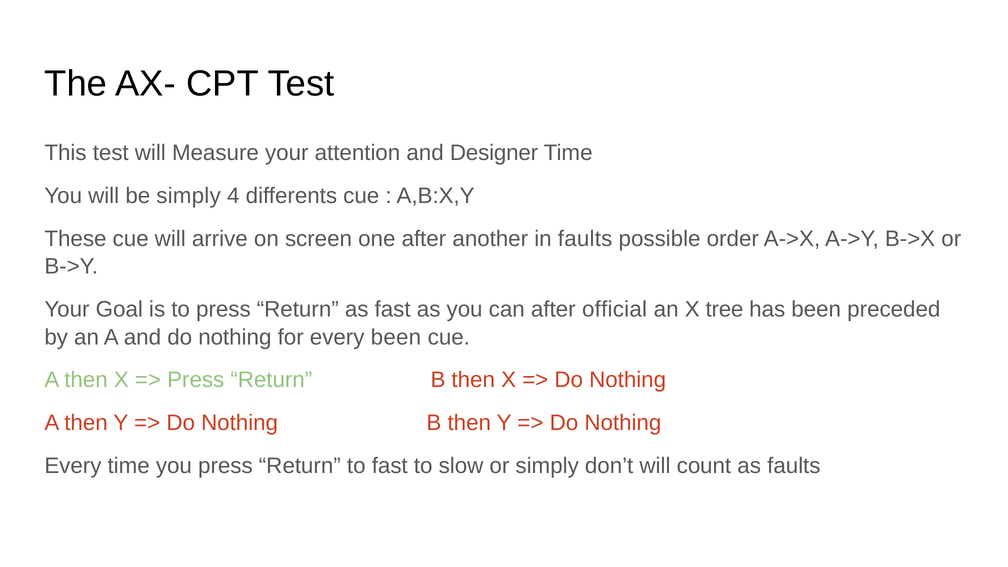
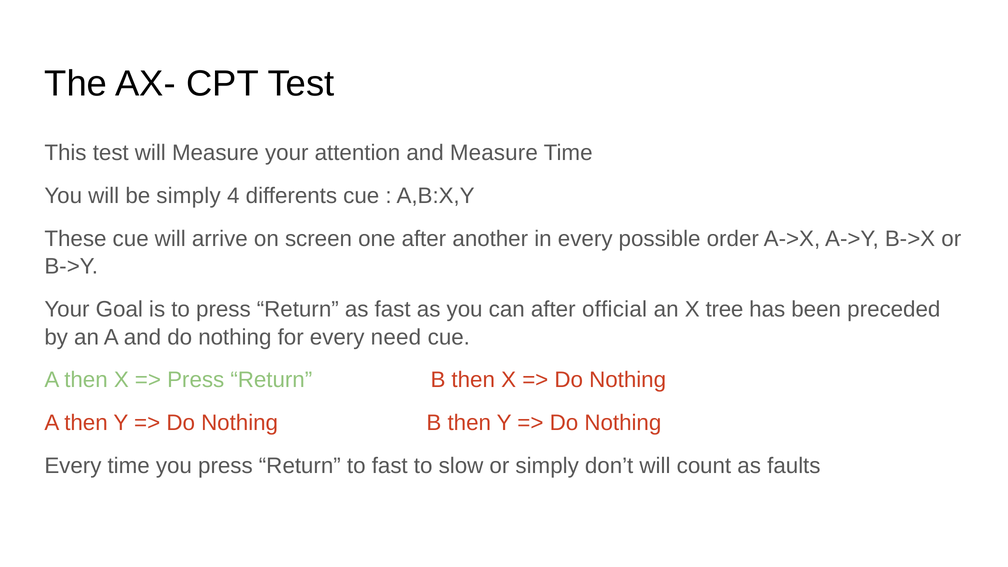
and Designer: Designer -> Measure (494, 153)
in faults: faults -> every (585, 239)
every been: been -> need (396, 337)
